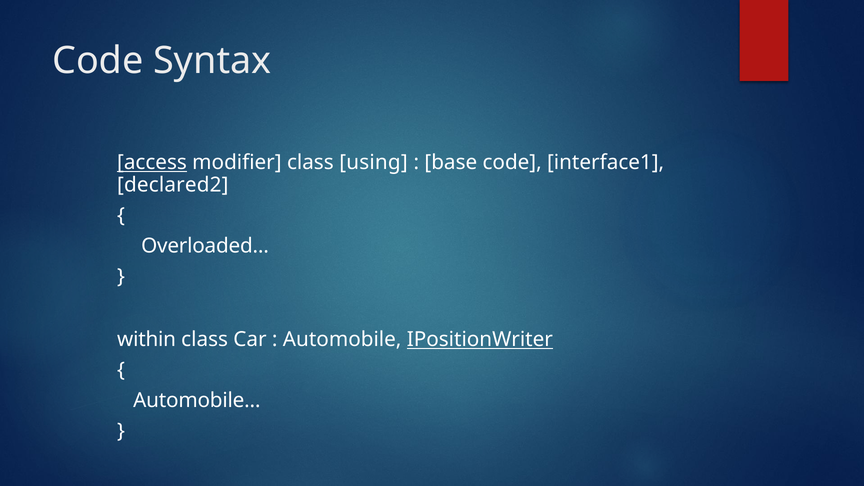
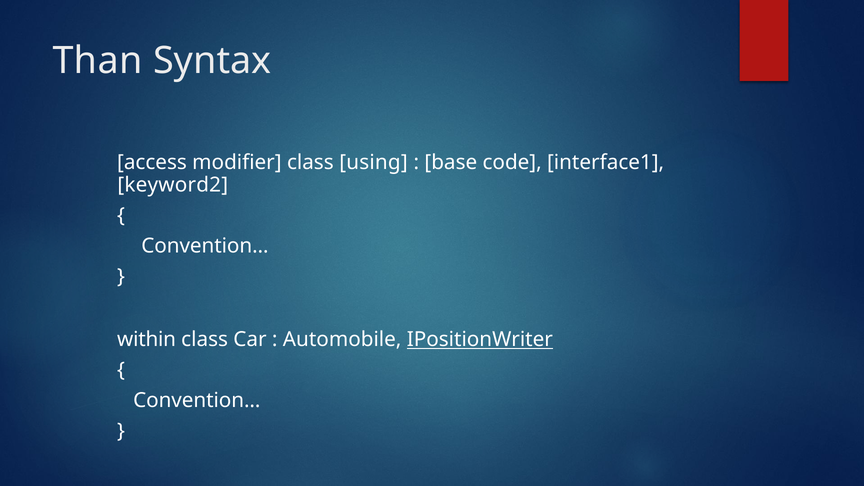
Code: Code -> Than (98, 61)
access underline: present -> none (152, 163)
declared2: declared2 -> keyword2 (173, 185)
Overloaded…: Overloaded… -> Convention… (205, 246)
Automobile…: Automobile… -> Convention… (197, 400)
